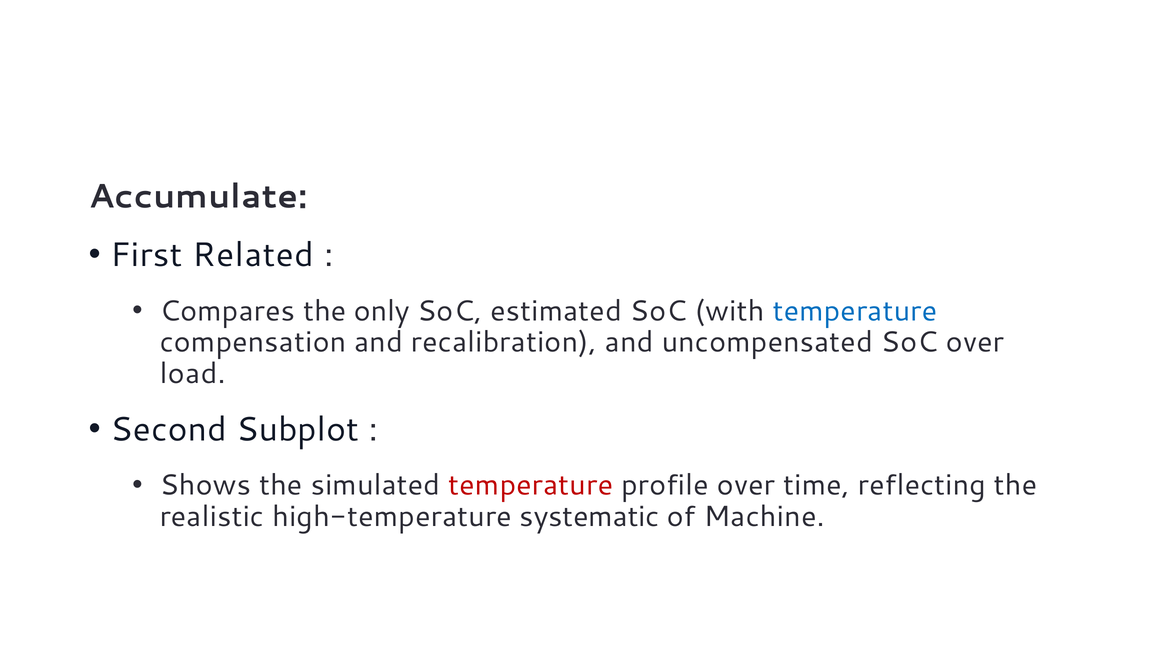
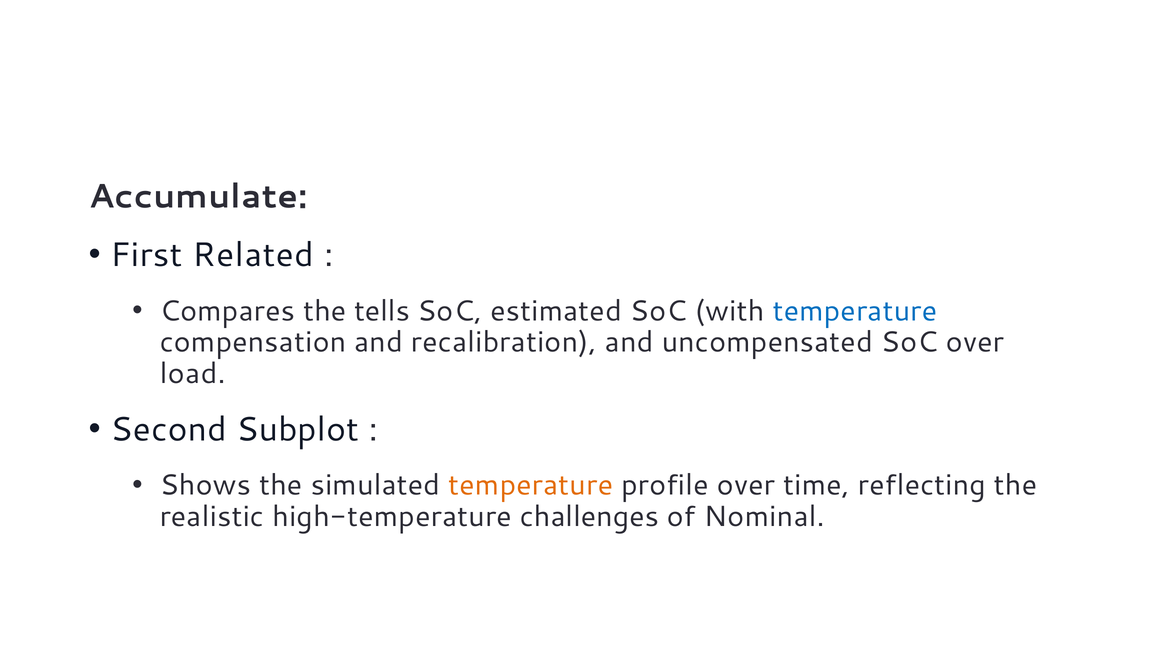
only: only -> tells (382, 311)
temperature colour: red -> orange (531, 485)
systematic: systematic -> challenges (590, 517)
Machine: Machine -> Nominal (764, 517)
